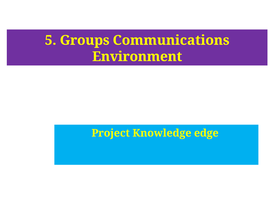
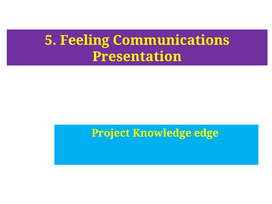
Groups: Groups -> Feeling (85, 40)
Environment: Environment -> Presentation (137, 57)
